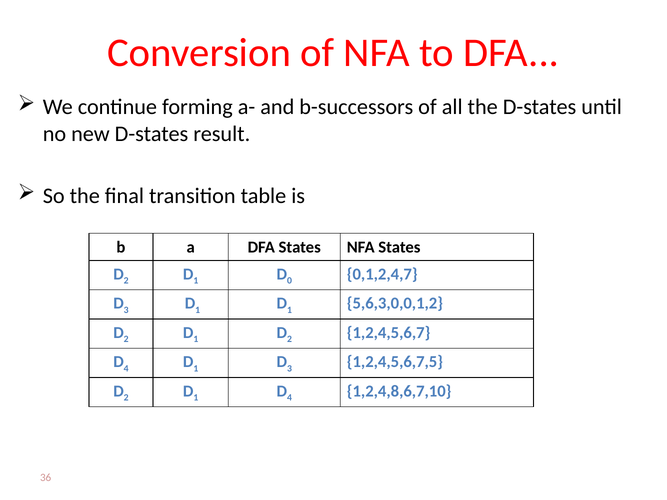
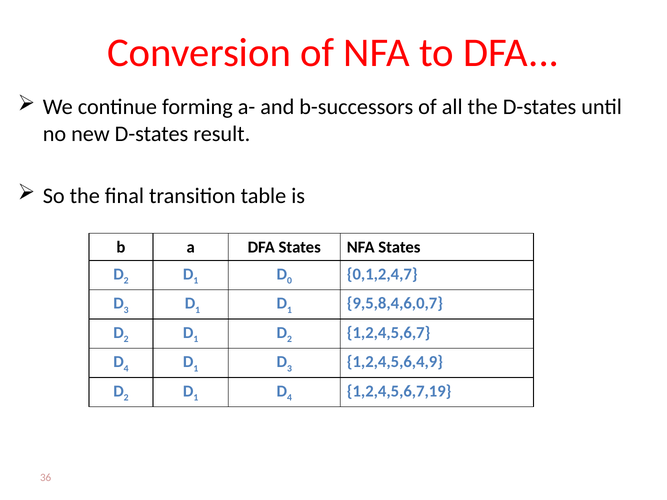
5,6,3,0,0,1,2: 5,6,3,0,0,1,2 -> 9,5,8,4,6,0,7 (395, 304)
1,2,4,5,6,7,5: 1,2,4,5,6,7,5 -> 1,2,4,5,6,4,9 (395, 362)
1,2,4,8,6,7,10: 1,2,4,8,6,7,10 -> 1,2,4,5,6,7,19 (399, 391)
